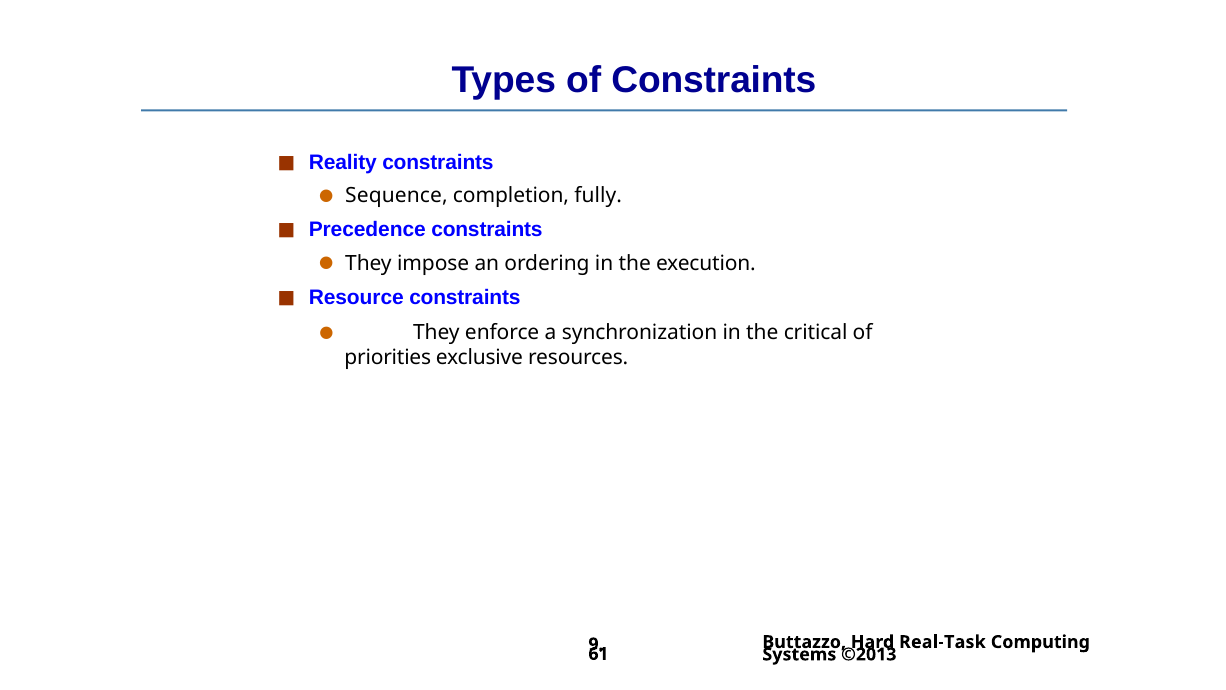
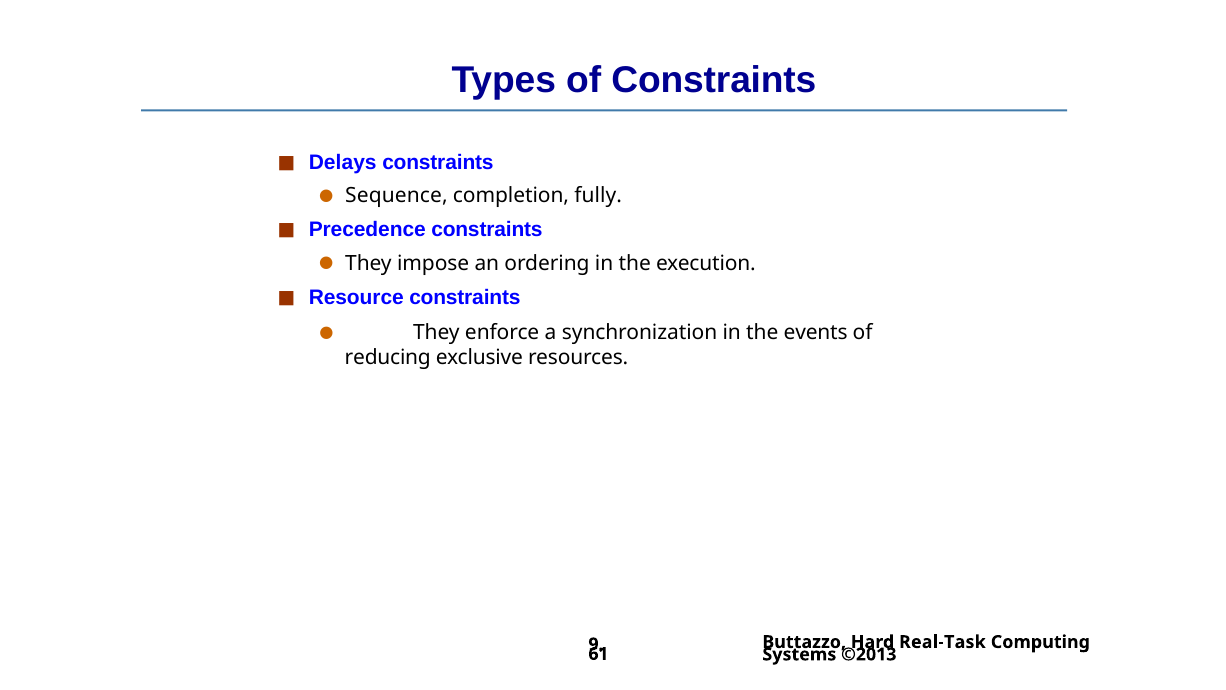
Reality: Reality -> Delays (343, 163)
critical: critical -> events (816, 332)
priorities: priorities -> reducing (388, 357)
